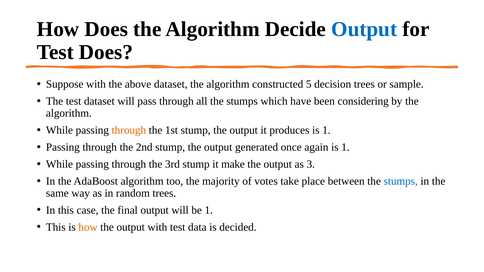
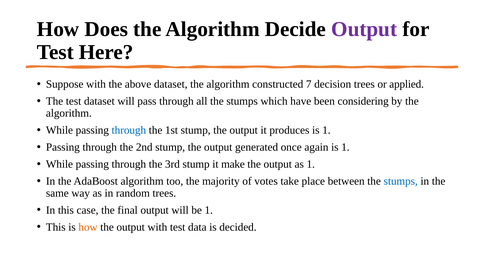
Output colour: blue -> purple (364, 29)
Test Does: Does -> Here (106, 52)
5: 5 -> 7 (309, 84)
sample: sample -> applied (407, 84)
through colour: orange -> blue (129, 130)
as 3: 3 -> 1 (311, 164)
